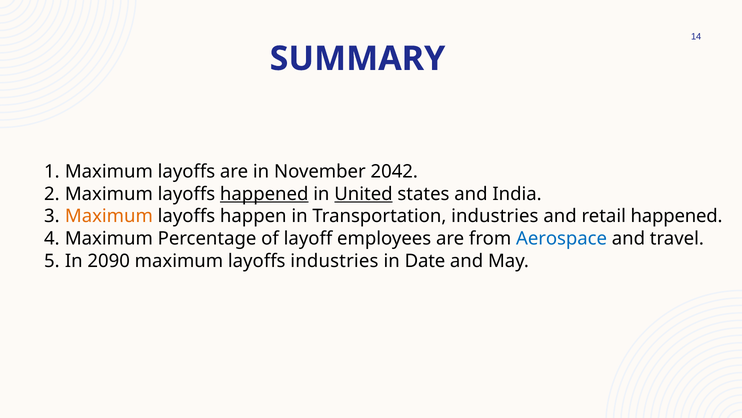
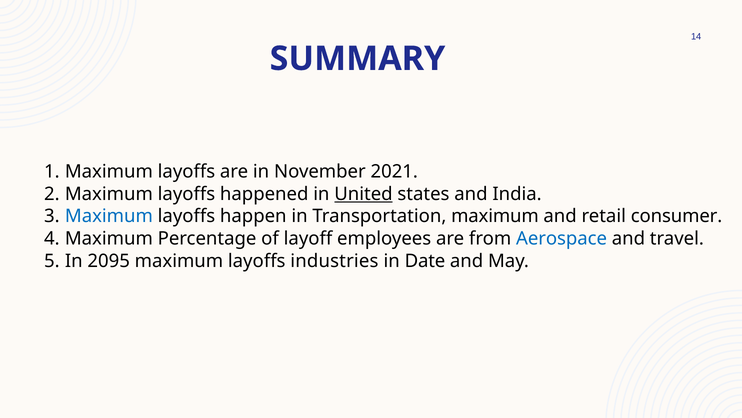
2042: 2042 -> 2021 (394, 172)
happened underline: present -> none (264, 194)
Maximum colour: orange -> blue (109, 216)
Transportation industries: industries -> maximum (495, 216)
retail happened: happened -> consumer (677, 216)
2090: 2090 -> 2095 (109, 261)
